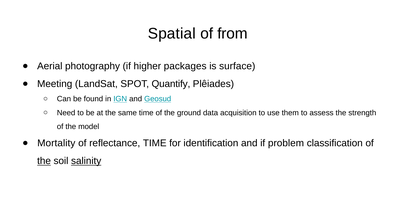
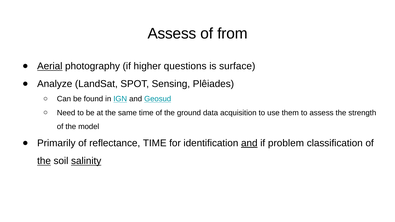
Spatial: Spatial -> Assess (172, 33)
Aerial underline: none -> present (50, 66)
packages: packages -> questions (185, 66)
Meeting: Meeting -> Analyze (55, 84)
Quantify: Quantify -> Sensing (171, 84)
Mortality: Mortality -> Primarily (56, 143)
and underline: none -> present (249, 143)
